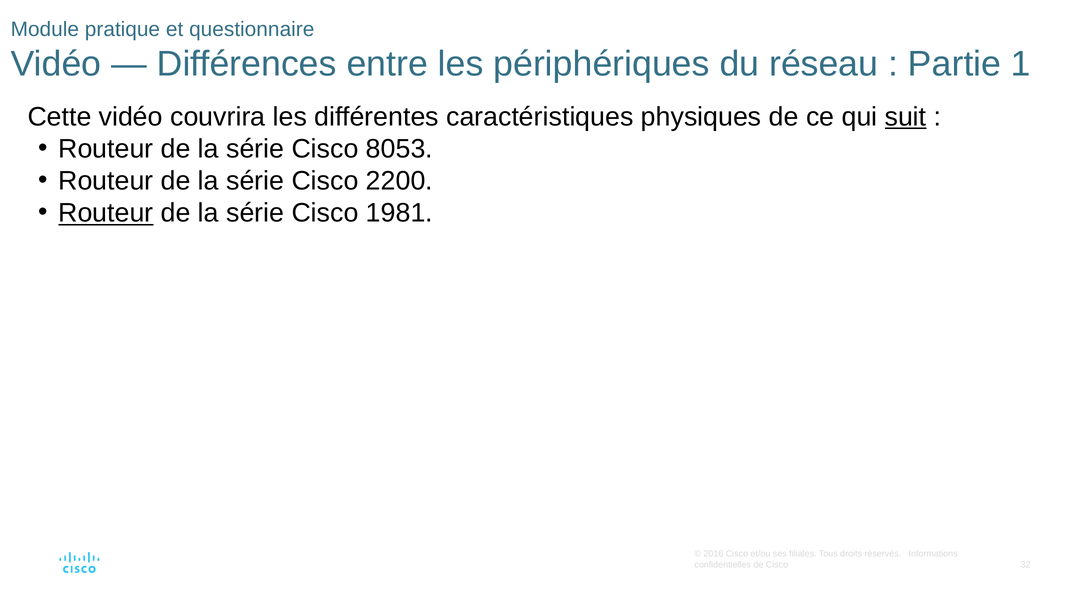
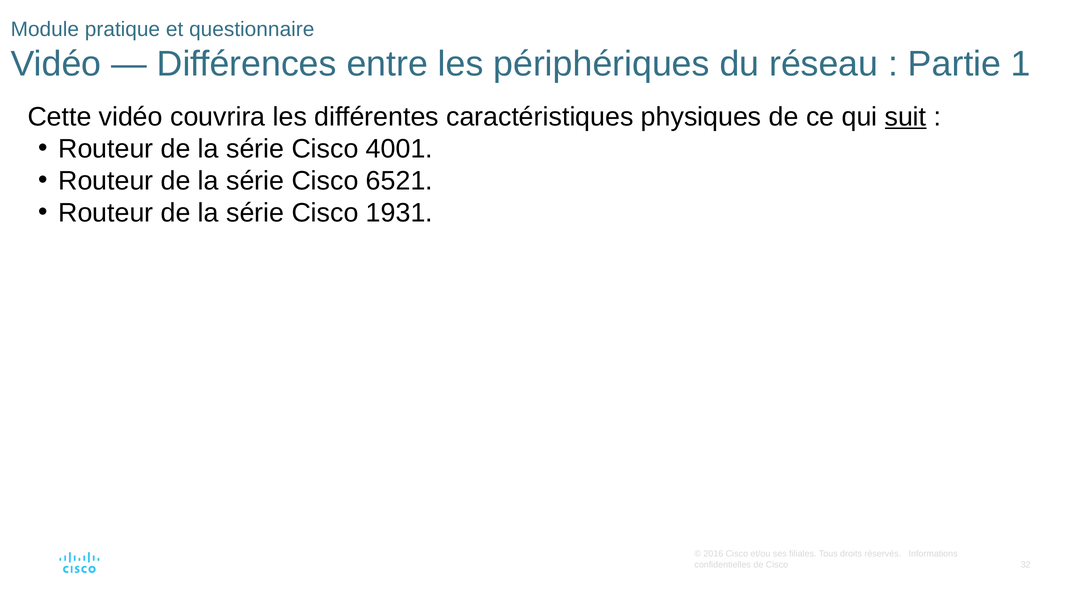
8053: 8053 -> 4001 (399, 149)
2200: 2200 -> 6521 (399, 181)
Routeur underline: present -> none (106, 213)
1981: 1981 -> 1931 (399, 213)
